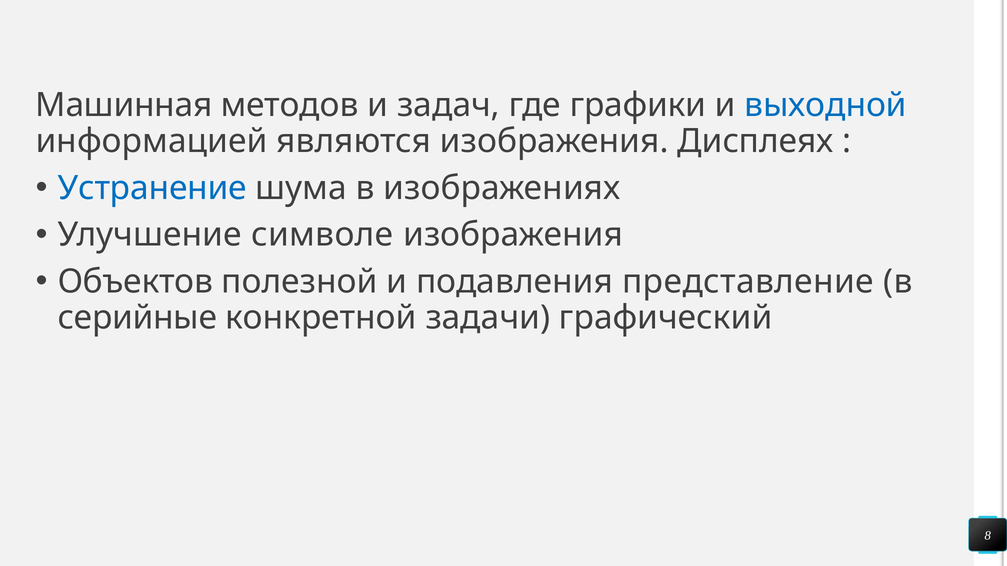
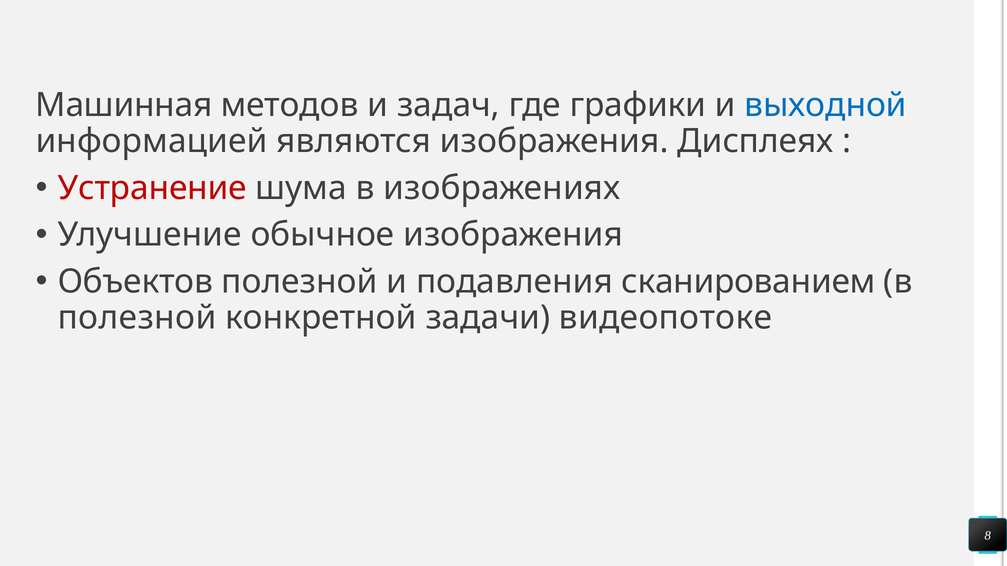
Устранение colour: blue -> red (152, 188)
символе: символе -> обычное (323, 235)
представление: представление -> сканированием (748, 282)
серийные: серийные -> полезной (137, 318)
графический: графический -> видеопотоке (666, 318)
